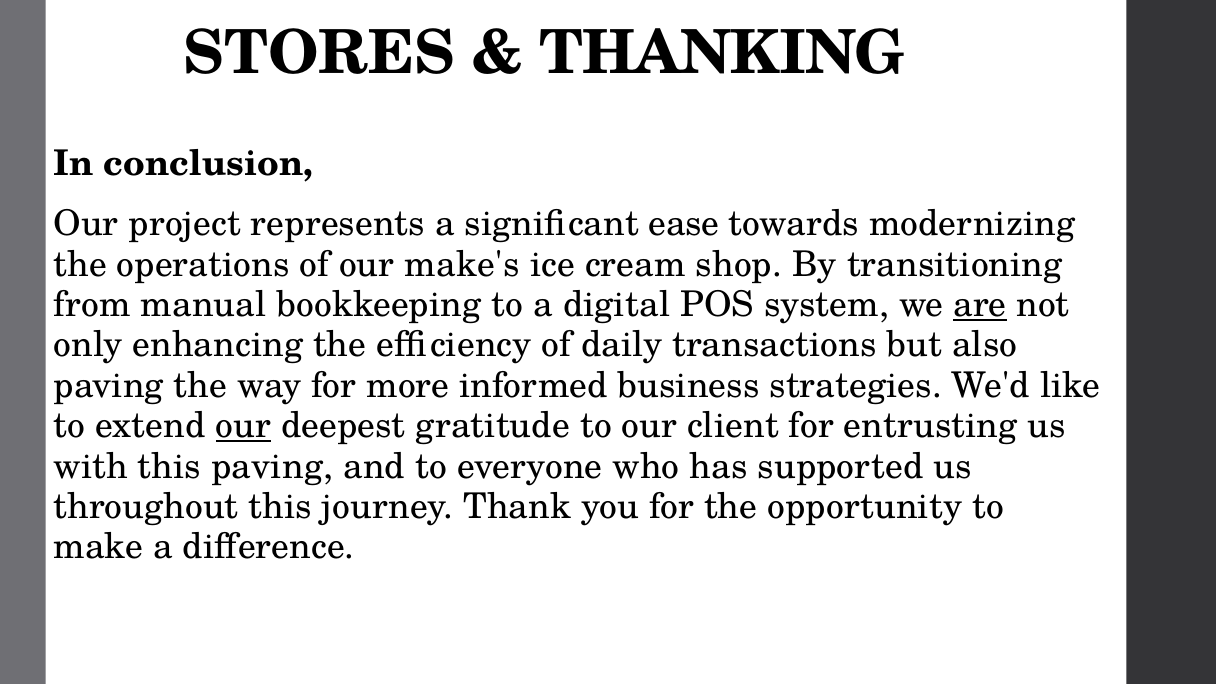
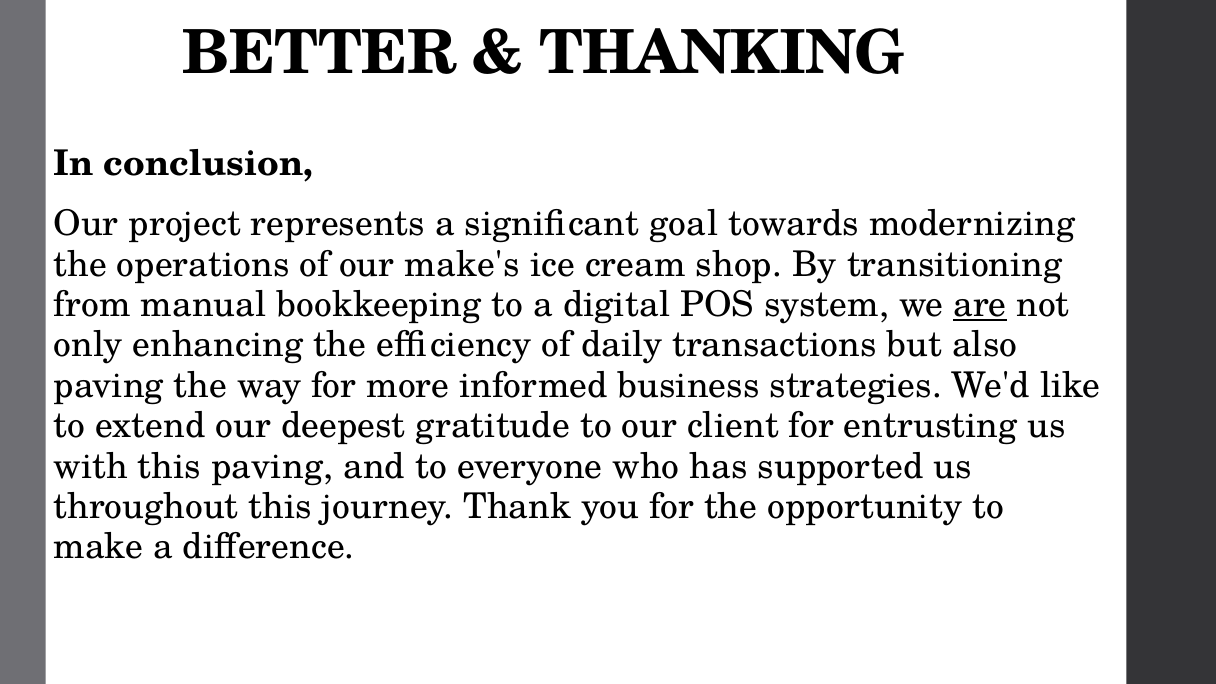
STORES: STORES -> BETTER (320, 54)
ease: ease -> goal (684, 224)
our underline: present -> none (243, 426)
